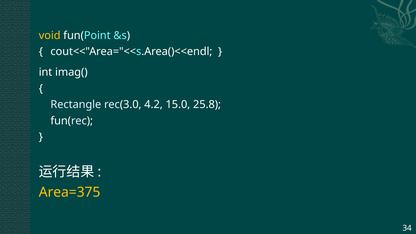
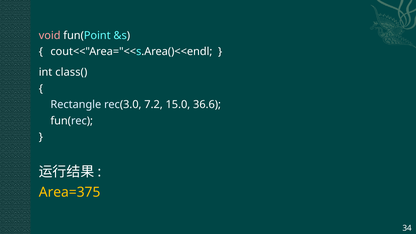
void colour: yellow -> pink (50, 35)
imag(: imag( -> class( (71, 72)
4.2: 4.2 -> 7.2 (154, 105)
25.8: 25.8 -> 36.6 (207, 105)
